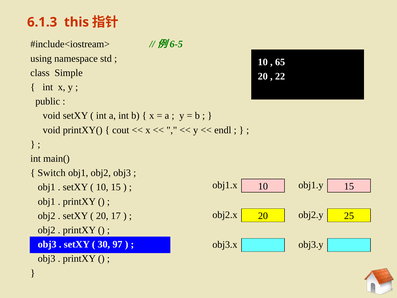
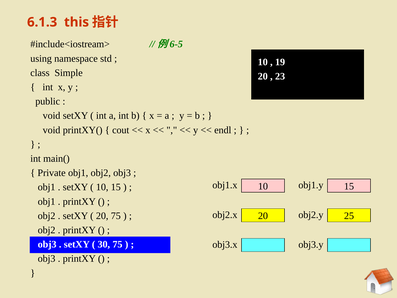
65: 65 -> 19 (280, 62)
22: 22 -> 23 (280, 76)
Switch: Switch -> Private (52, 173)
20 17: 17 -> 75 (116, 216)
30 97: 97 -> 75 (117, 244)
